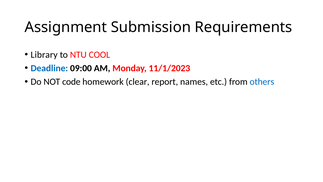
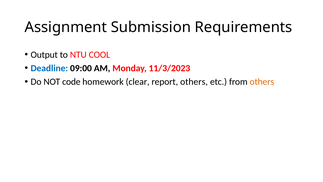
Library: Library -> Output (44, 55)
11/1/2023: 11/1/2023 -> 11/3/2023 (169, 68)
report names: names -> others (194, 82)
others colour: blue -> orange (262, 82)
